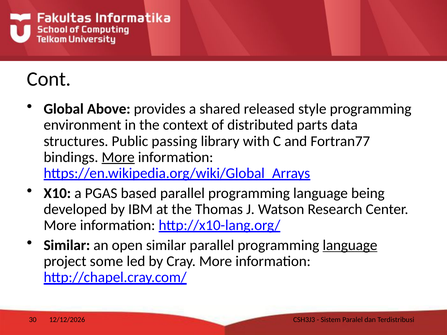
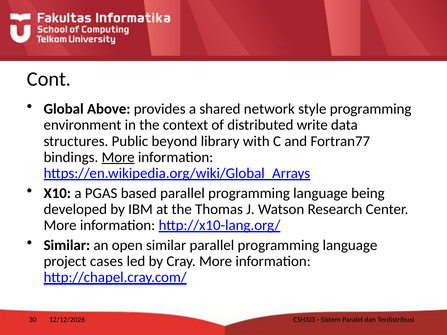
released: released -> network (269, 109)
parts: parts -> write (312, 125)
passing: passing -> beyond (174, 141)
language underline: present -> none (350, 245)
some: some -> cases (106, 262)
